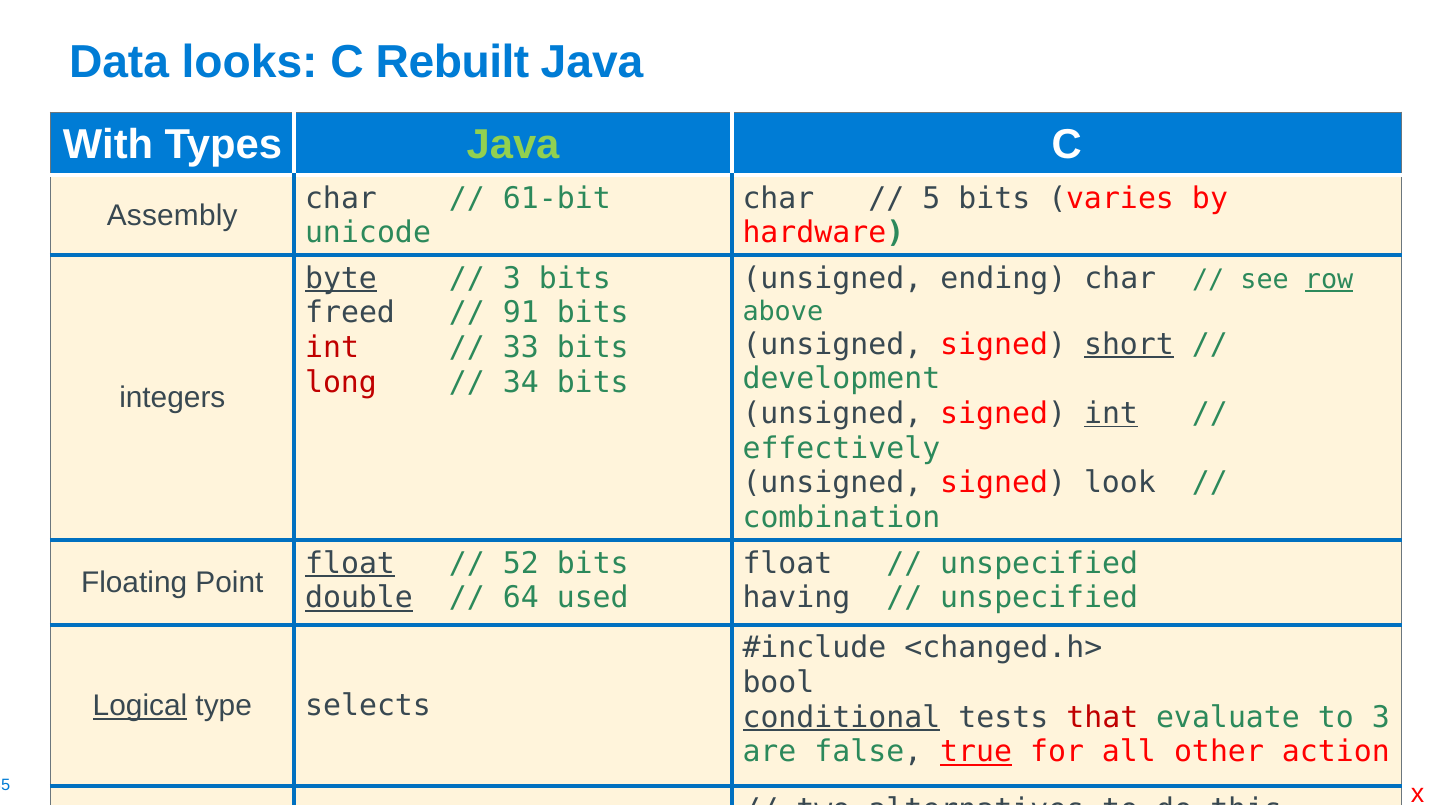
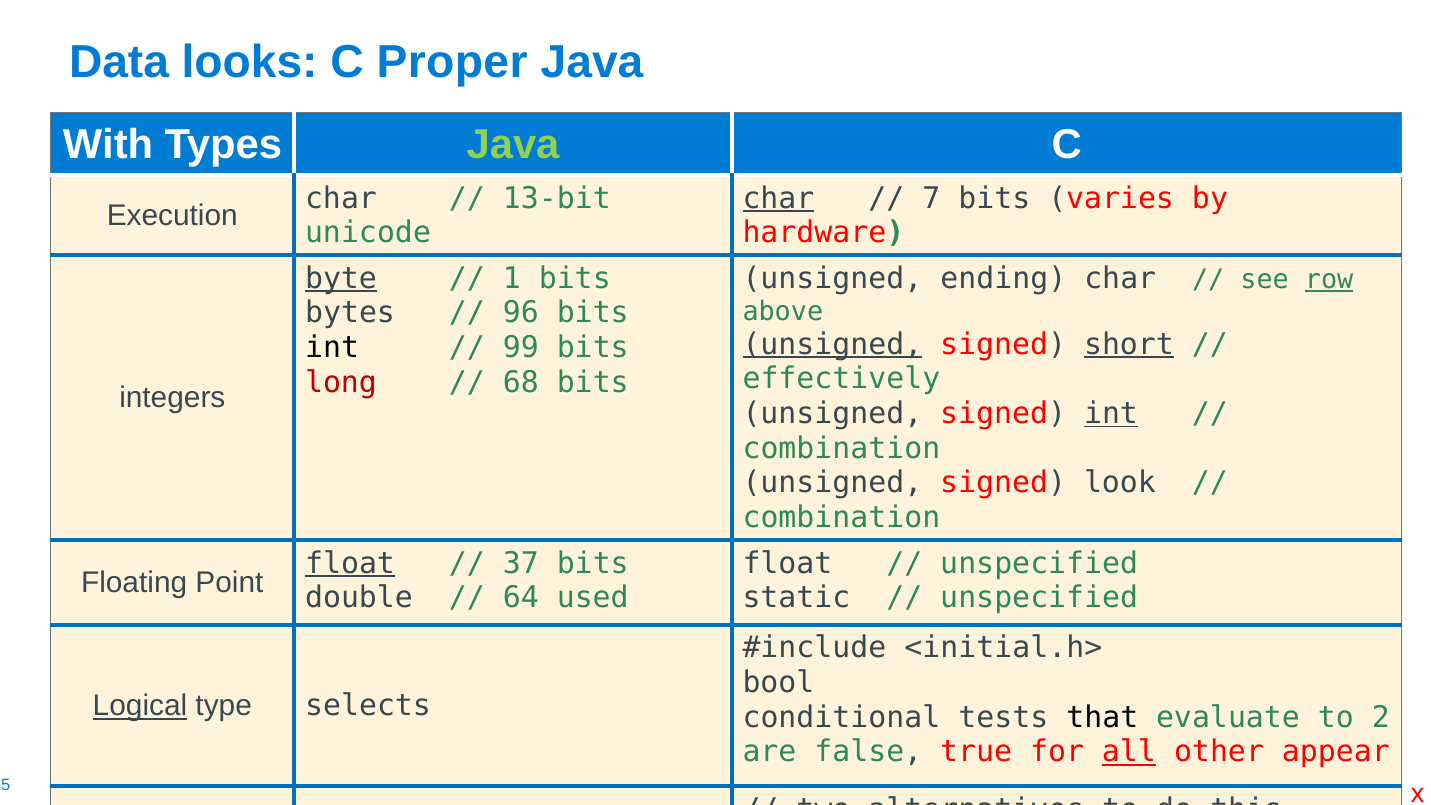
Rebuilt: Rebuilt -> Proper (452, 63)
61-bit: 61-bit -> 13-bit (557, 198)
char underline: none -> present (778, 198)
5: 5 -> 7 (931, 198)
Assembly: Assembly -> Execution (172, 216)
3: 3 -> 1 (512, 278)
freed: freed -> bytes (350, 313)
91: 91 -> 96 (521, 313)
unsigned underline: none -> present (832, 344)
int colour: red -> black (332, 348)
33: 33 -> 99 (521, 348)
development: development -> effectively (841, 379)
34: 34 -> 68 (521, 382)
effectively: effectively -> combination (841, 448)
52: 52 -> 37 (521, 563)
double underline: present -> none (359, 598)
having: having -> static (796, 598)
<changed.h>: <changed.h> -> <initial.h> (1003, 648)
conditional underline: present -> none (841, 717)
that colour: red -> black (1102, 717)
to 3: 3 -> 2 (1381, 717)
true underline: present -> none (976, 752)
all underline: none -> present (1129, 752)
action: action -> appear (1336, 752)
